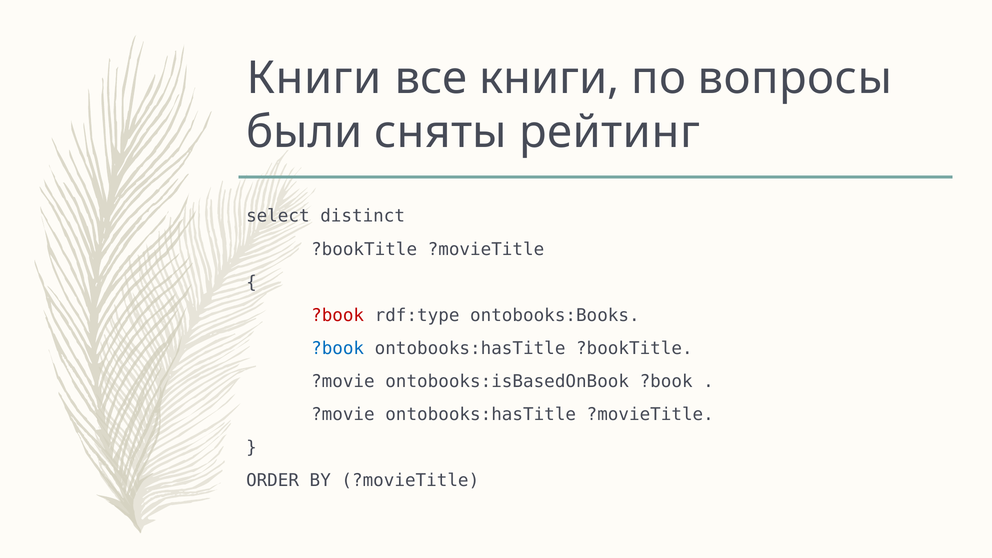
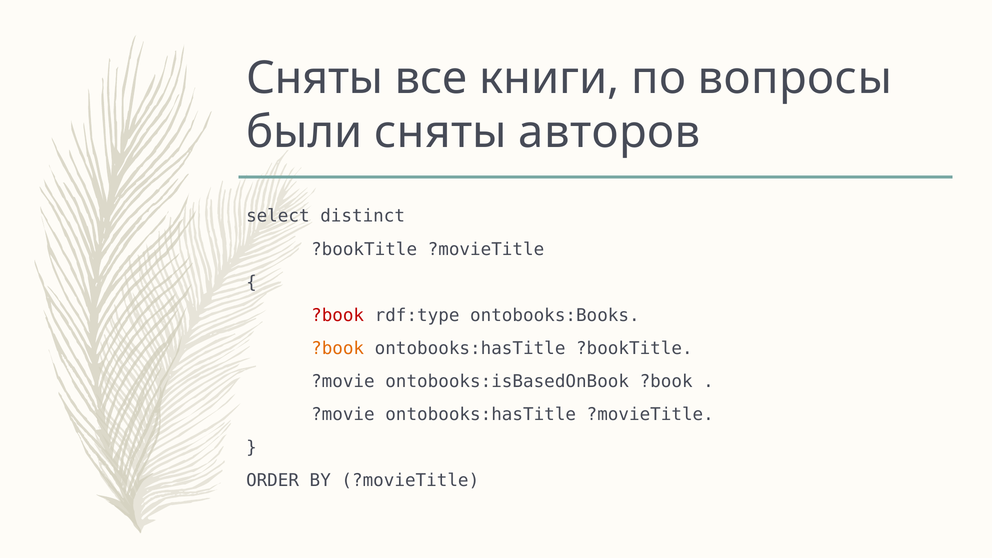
Книги: Книги -> Сняты (315, 78)
рейтинг: рейтинг -> авторов (610, 132)
?book colour: blue -> orange (338, 348)
